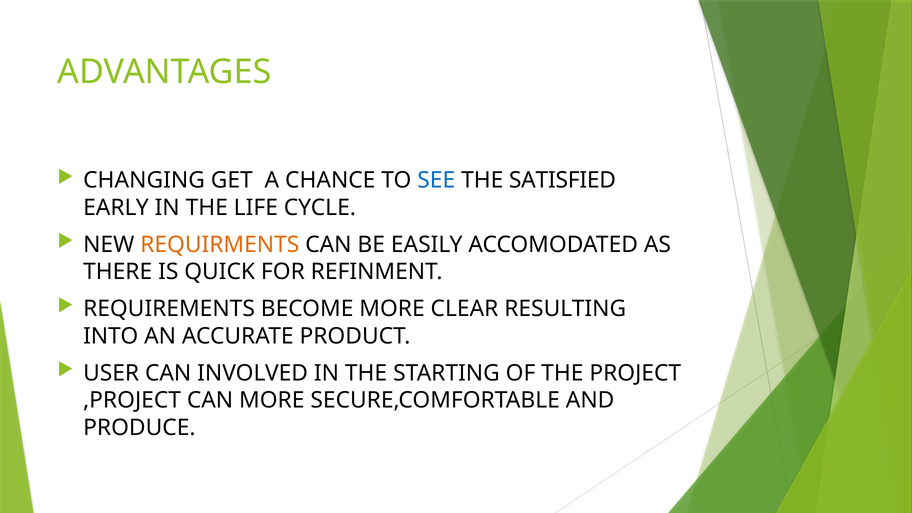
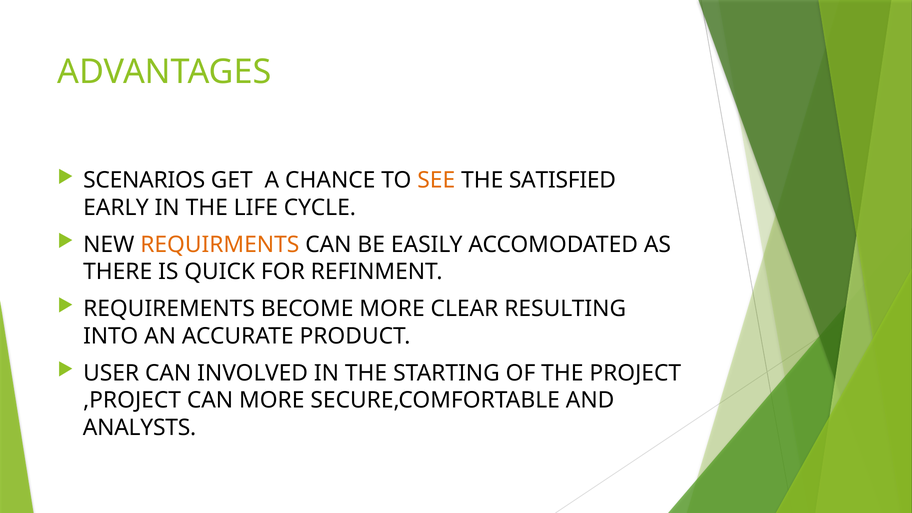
CHANGING: CHANGING -> SCENARIOS (144, 180)
SEE colour: blue -> orange (436, 180)
PRODUCE: PRODUCE -> ANALYSTS (139, 428)
